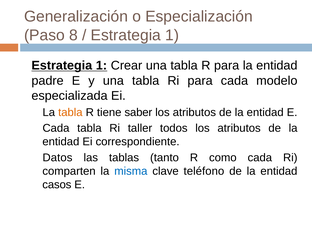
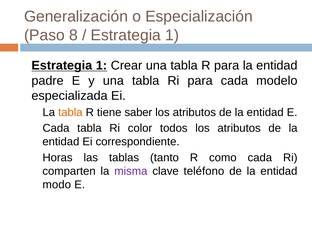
taller: taller -> color (140, 128)
Datos: Datos -> Horas (58, 158)
misma colour: blue -> purple (131, 171)
casos: casos -> modo (57, 185)
